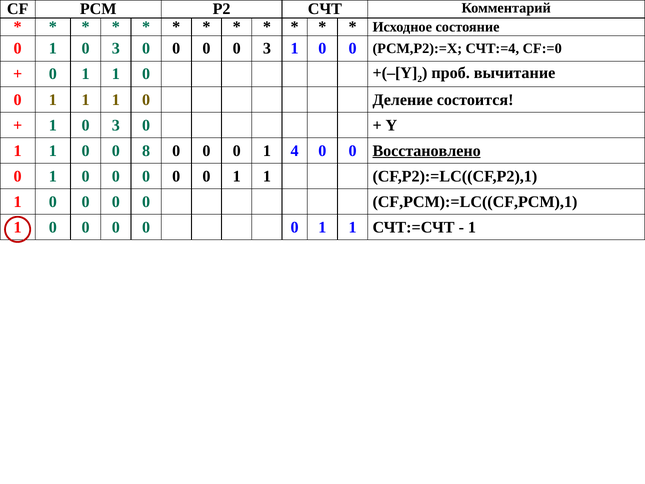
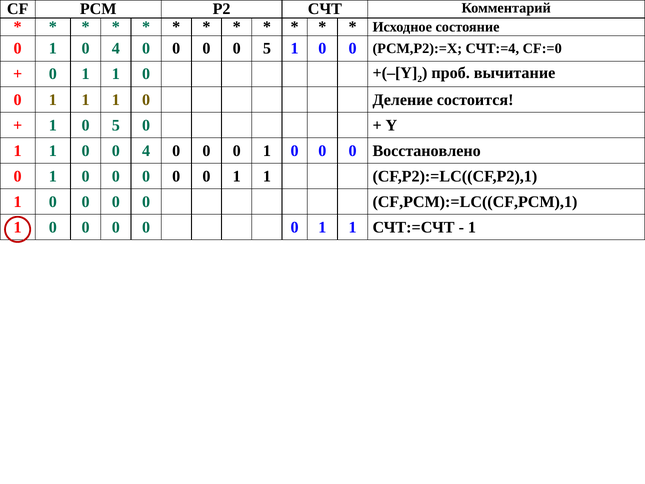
0 1 0 3: 3 -> 4 (116, 49)
0 0 3: 3 -> 5 (267, 49)
3: 3 -> 5 (116, 125)
0 0 8: 8 -> 4 (146, 151)
0 0 1 4: 4 -> 0 (295, 151)
Восстановлено underline: present -> none (427, 151)
